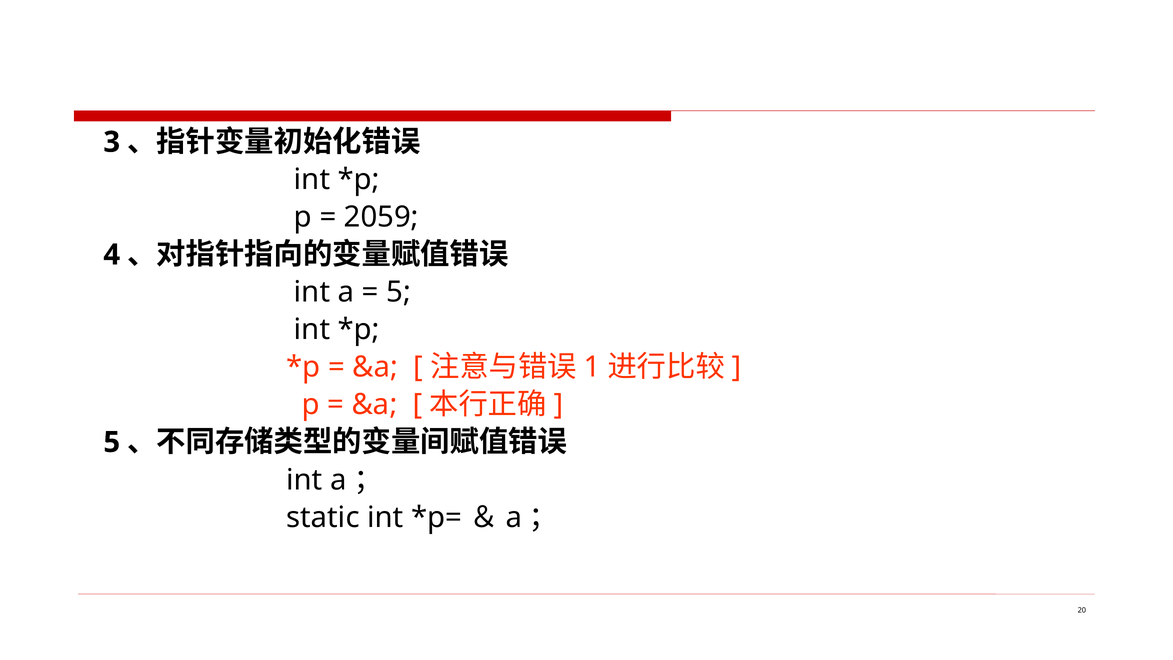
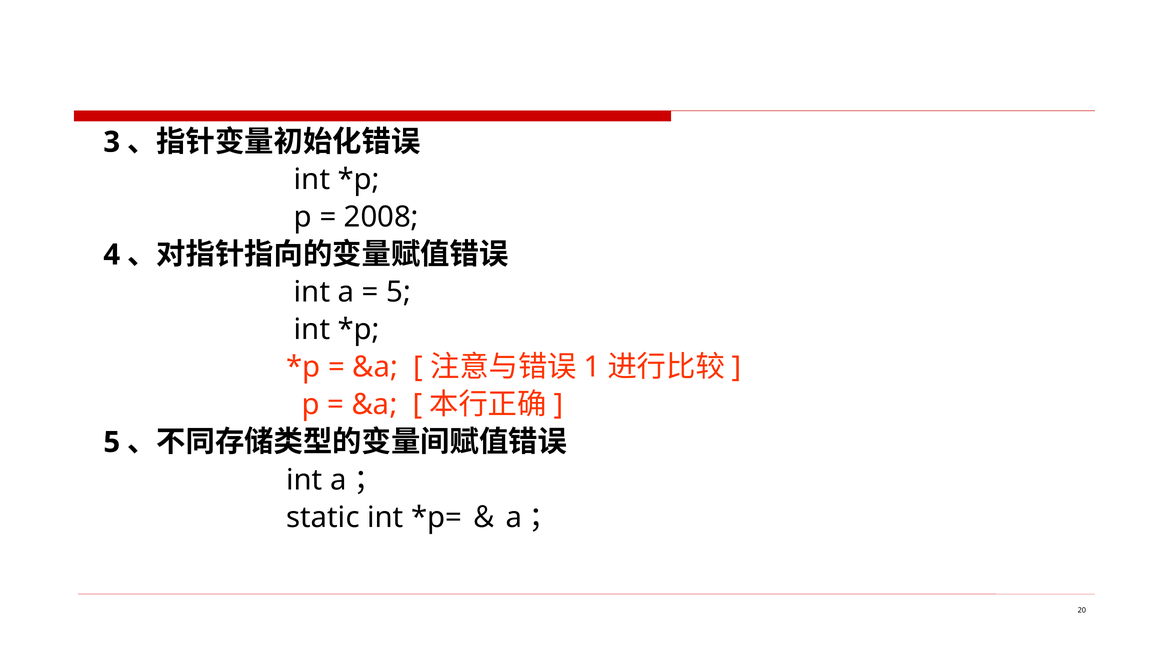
2059: 2059 -> 2008 (381, 217)
